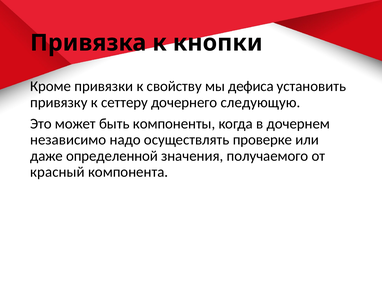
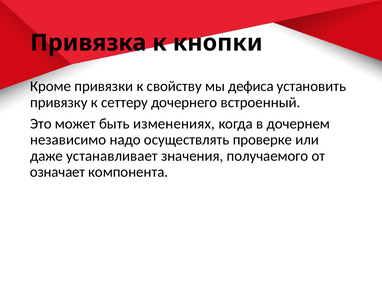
следующую: следующую -> встроенный (261, 102)
компоненты: компоненты -> изменениях (174, 124)
определенной: определенной -> устанавливает (112, 156)
красный: красный -> означает (58, 172)
